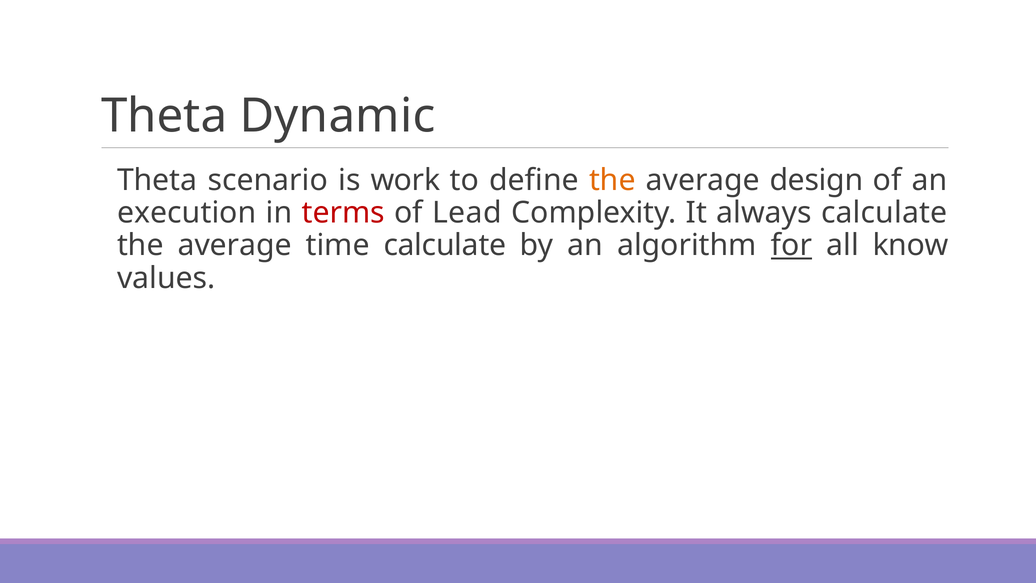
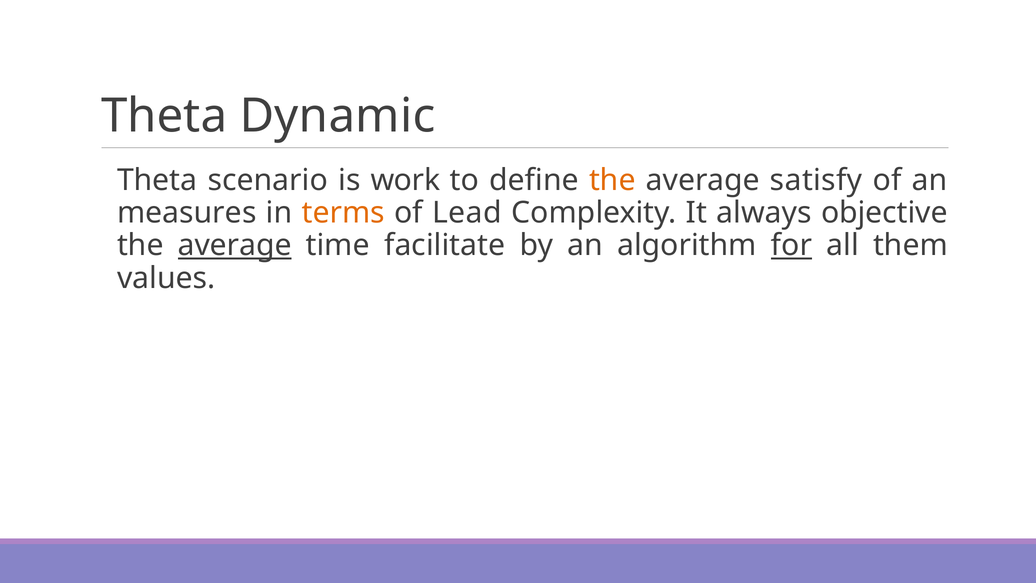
design: design -> satisfy (816, 180)
execution: execution -> measures (187, 213)
terms colour: red -> orange (343, 213)
always calculate: calculate -> objective (884, 213)
average underline: none -> present (235, 245)
time calculate: calculate -> facilitate (445, 245)
know: know -> them (910, 245)
